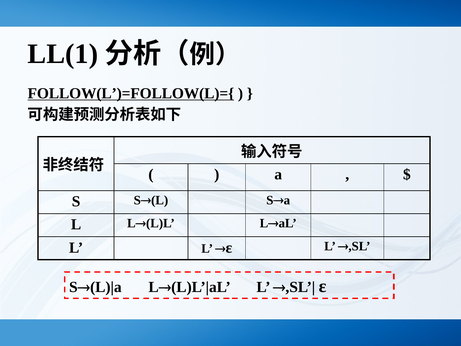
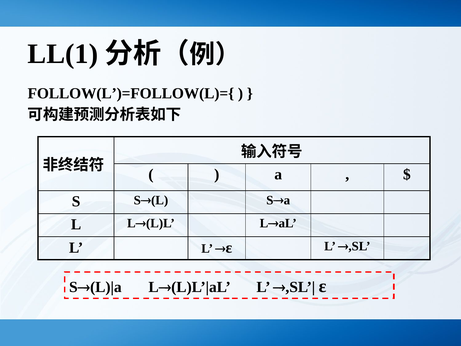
FOLLOW(L’)=FOLLOW(L)={ underline: present -> none (131, 93)
